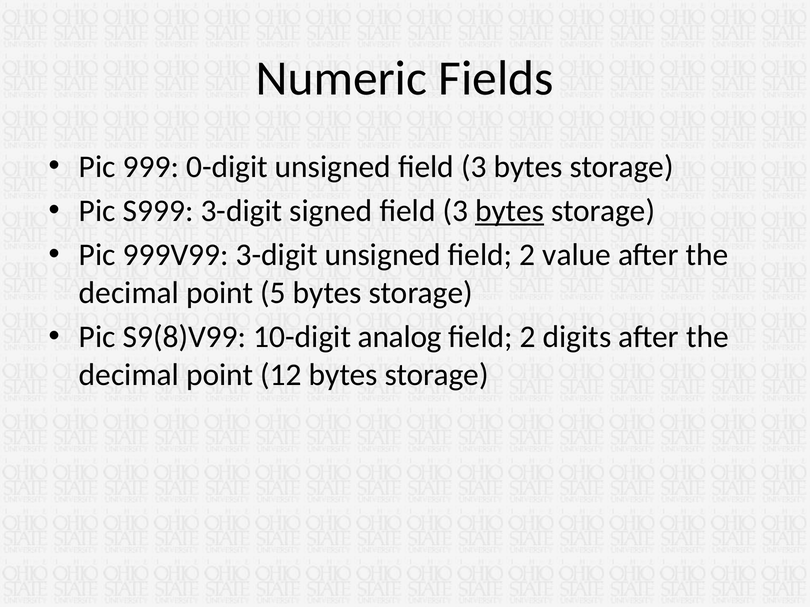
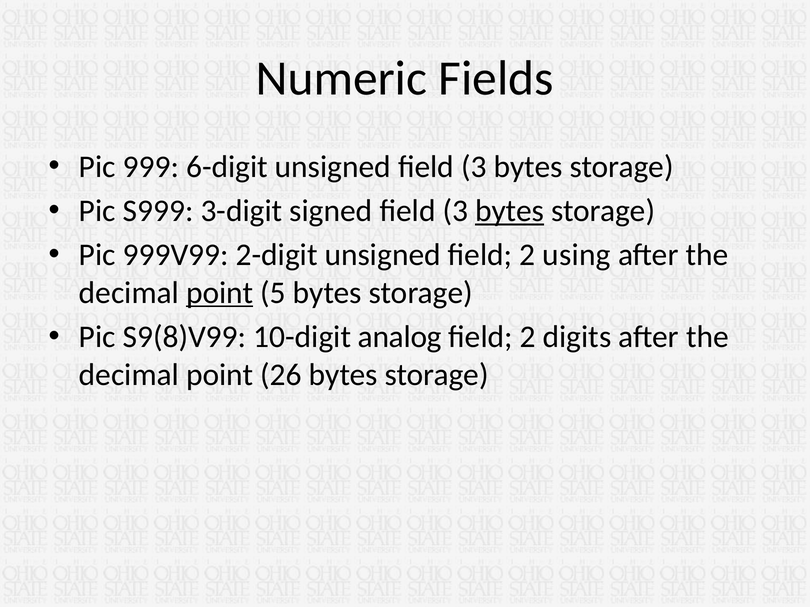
0-digit: 0-digit -> 6-digit (227, 167)
999V99 3-digit: 3-digit -> 2-digit (277, 255)
value: value -> using (577, 255)
point underline: none -> present (220, 293)
12: 12 -> 26 (281, 375)
